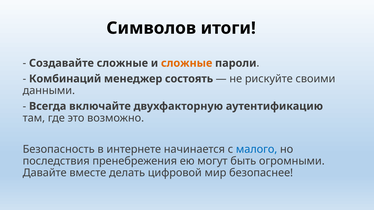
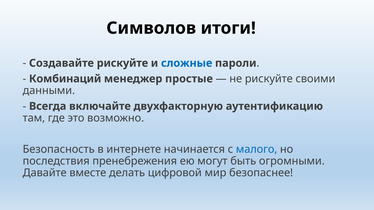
Создавайте сложные: сложные -> рискуйте (122, 63)
сложные colour: orange -> blue (187, 63)
состоять: состоять -> простые (189, 79)
